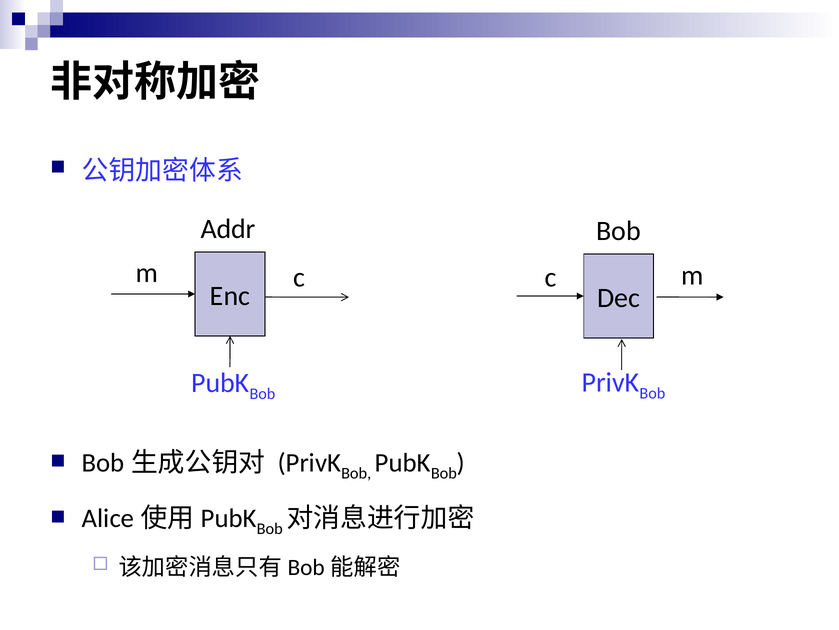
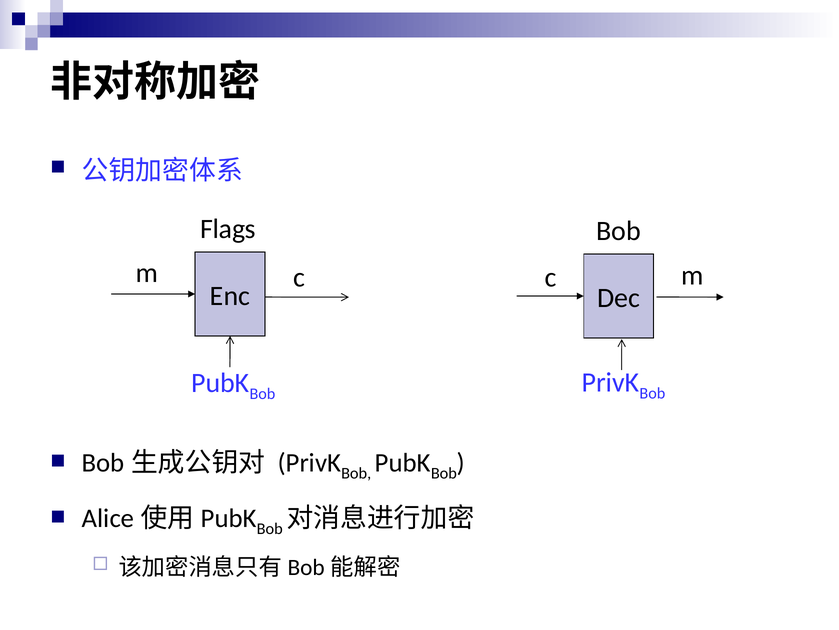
Addr: Addr -> Flags (228, 229)
